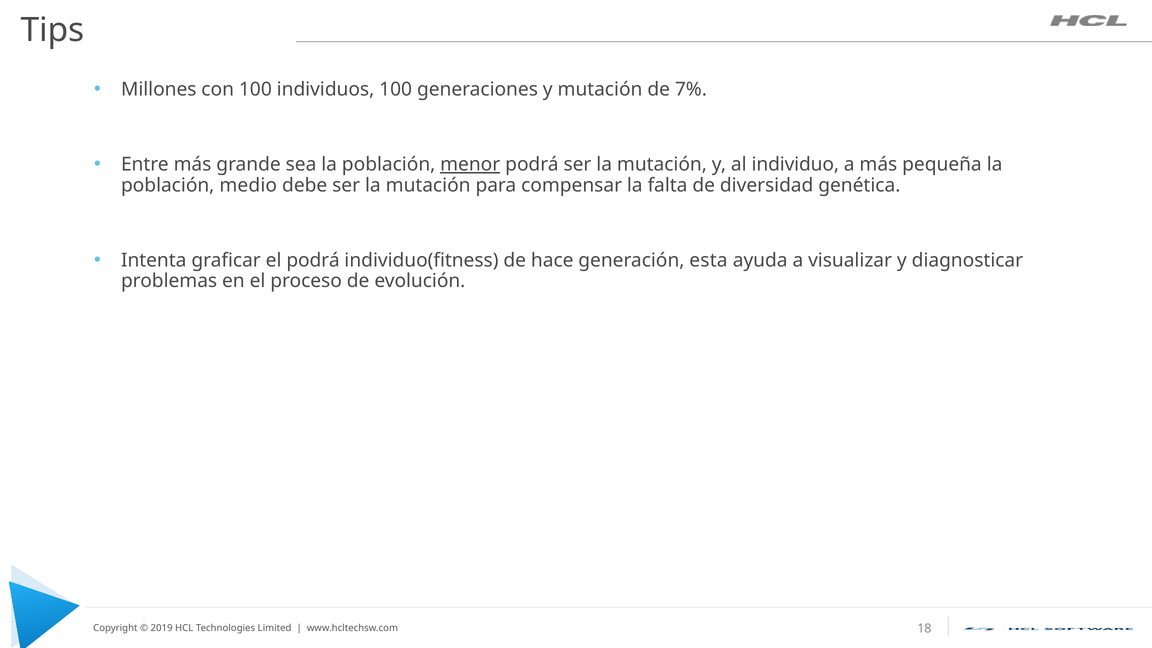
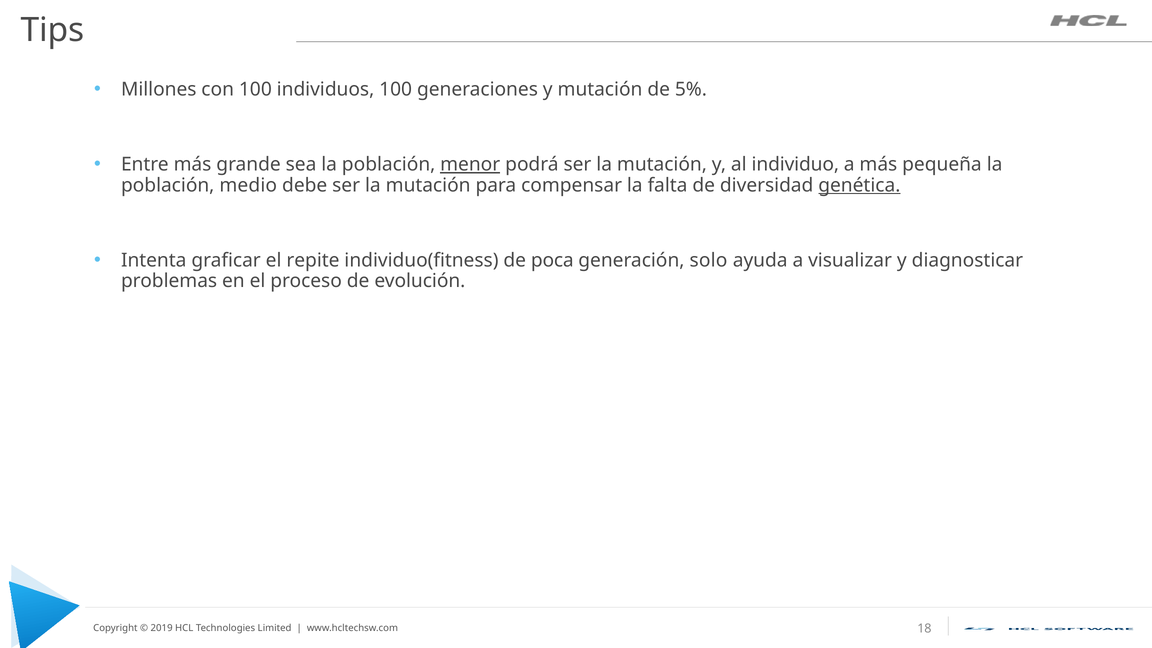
7%: 7% -> 5% (691, 89)
genética underline: none -> present (859, 185)
el podrá: podrá -> repite (313, 260)
hace: hace -> poca (552, 260)
esta: esta -> solo (708, 260)
